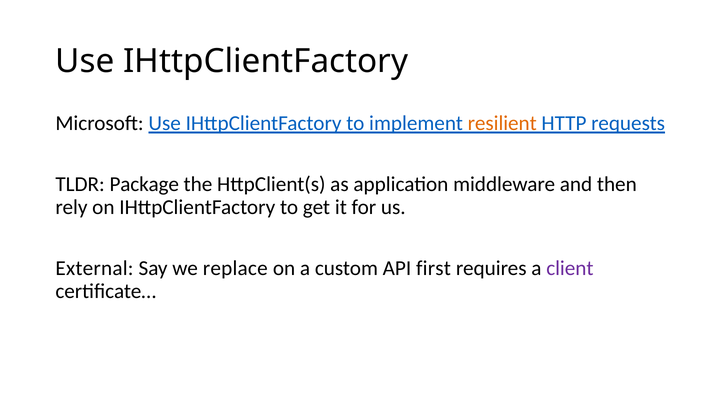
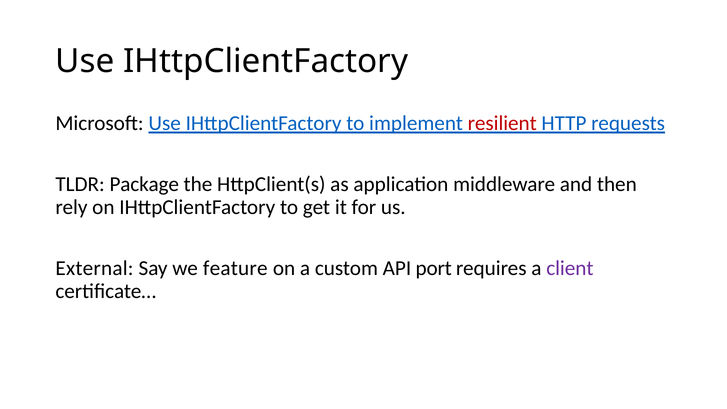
resilient colour: orange -> red (502, 123)
replace: replace -> feature (235, 268)
first: first -> port (434, 268)
